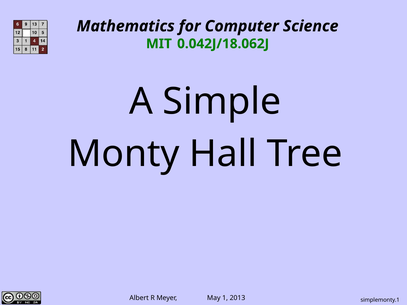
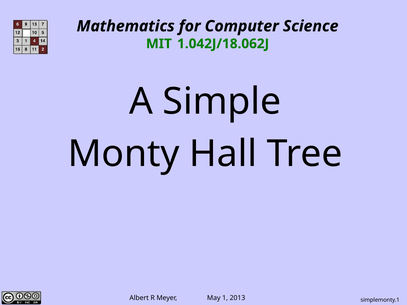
0.042J/18.062J: 0.042J/18.062J -> 1.042J/18.062J (223, 44)
